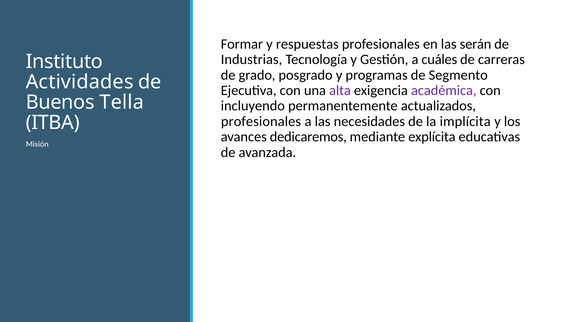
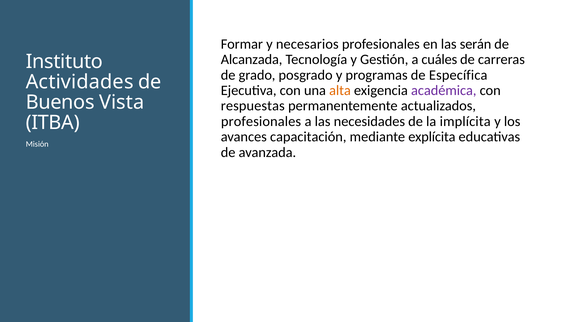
respuestas: respuestas -> necesarios (307, 44)
Industrias: Industrias -> Alcanzada (252, 60)
Segmento: Segmento -> Específica (458, 75)
alta colour: purple -> orange (340, 91)
Tella: Tella -> Vista (122, 102)
incluyendo: incluyendo -> respuestas (253, 106)
dedicaremos: dedicaremos -> capacitación (308, 137)
